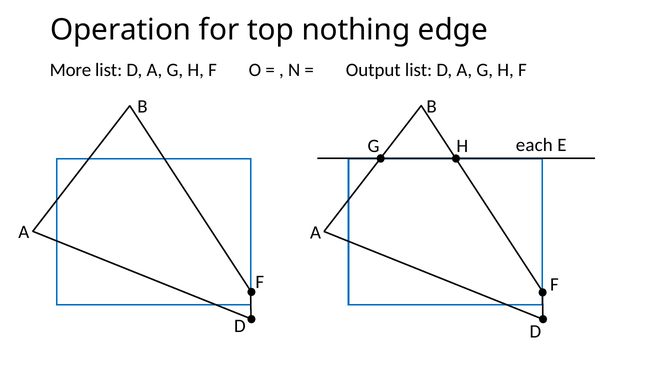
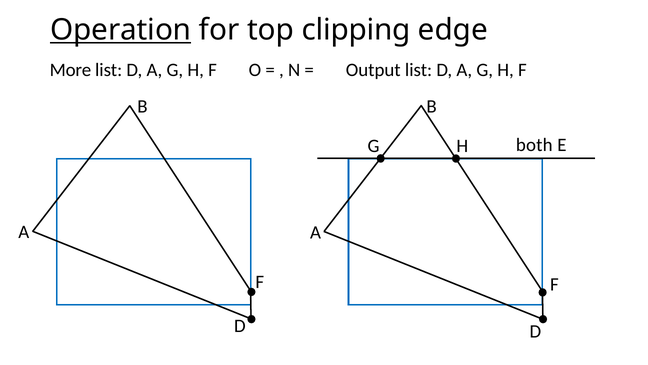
Operation underline: none -> present (121, 30)
nothing: nothing -> clipping (356, 30)
each: each -> both (534, 145)
